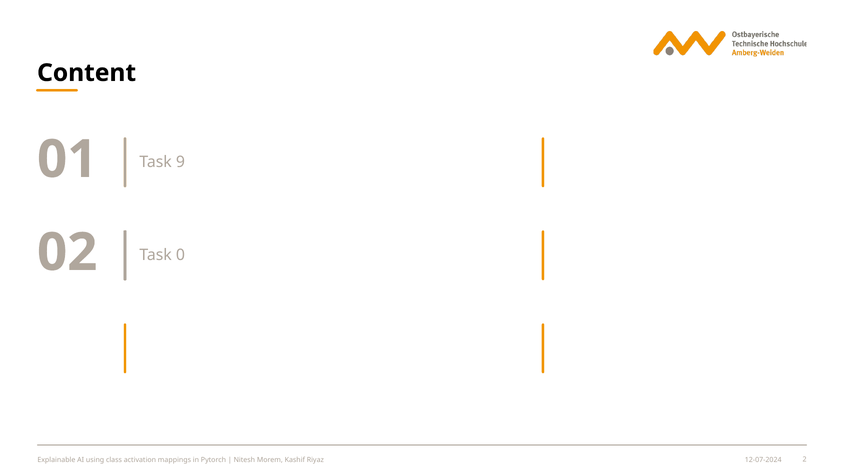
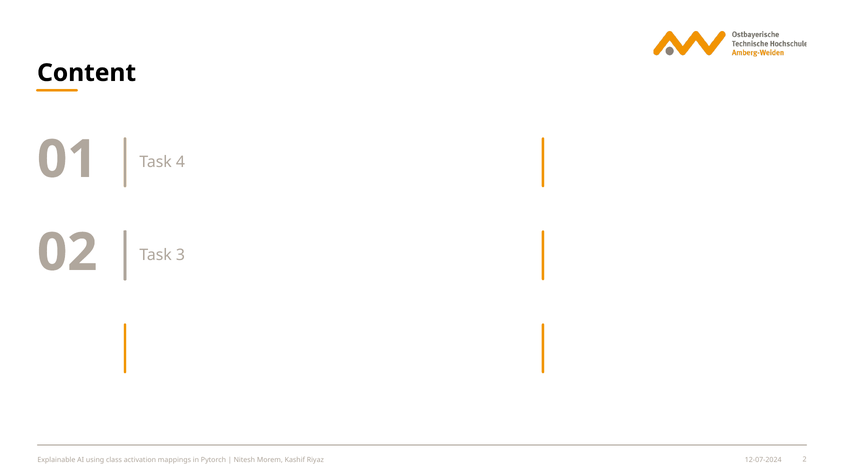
9: 9 -> 4 (180, 162)
0: 0 -> 3 (180, 255)
